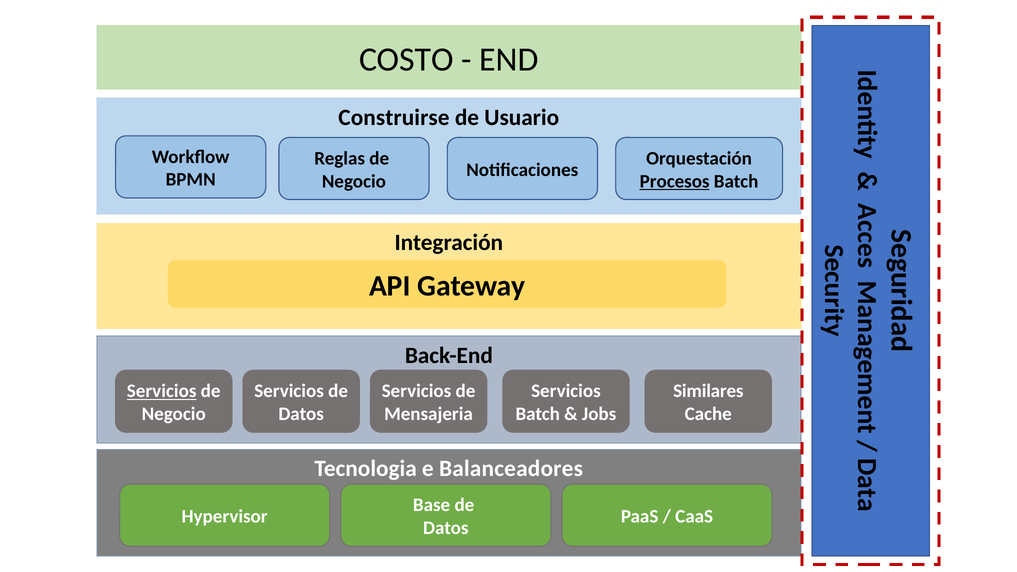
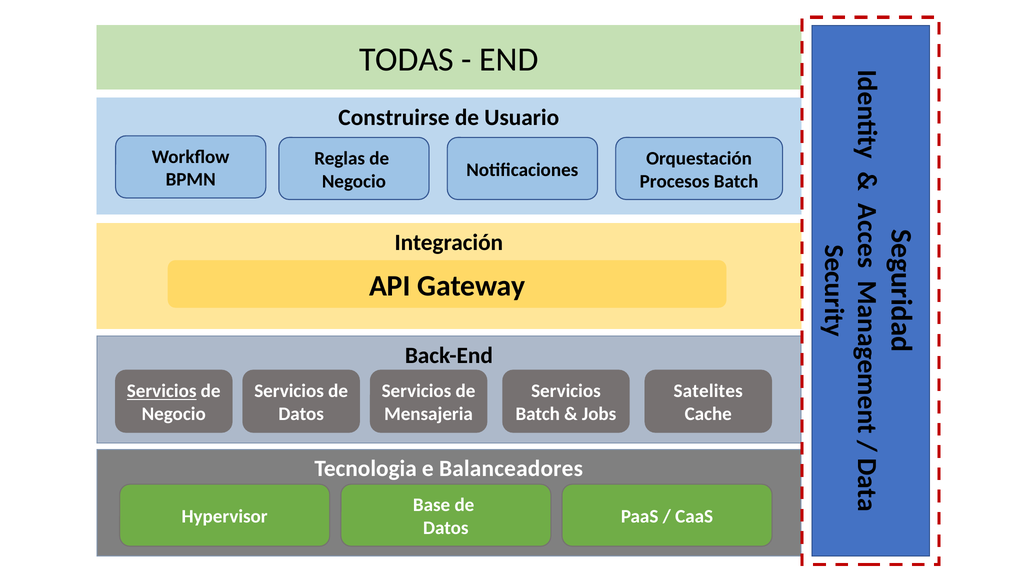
COSTO: COSTO -> TODAS (406, 60)
Procesos underline: present -> none (675, 181)
Similares: Similares -> Satelites (708, 391)
